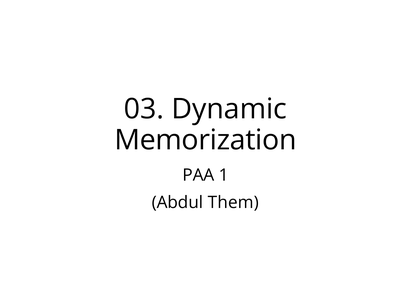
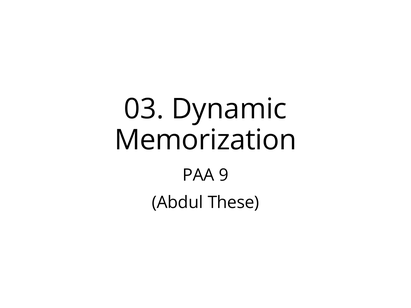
1: 1 -> 9 (224, 175)
Them: Them -> These (233, 203)
